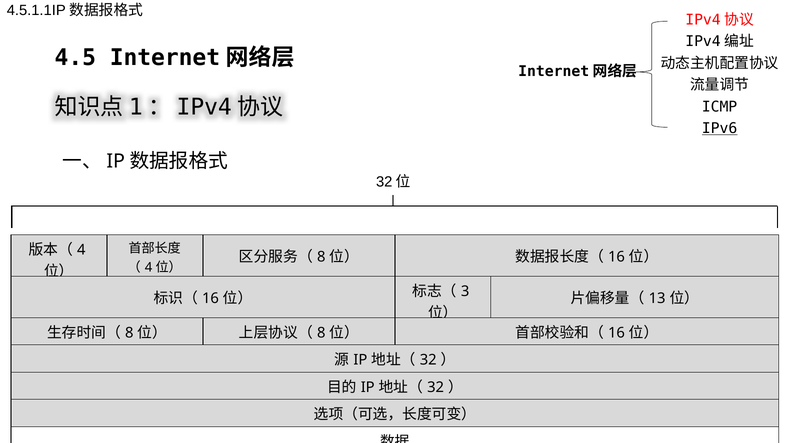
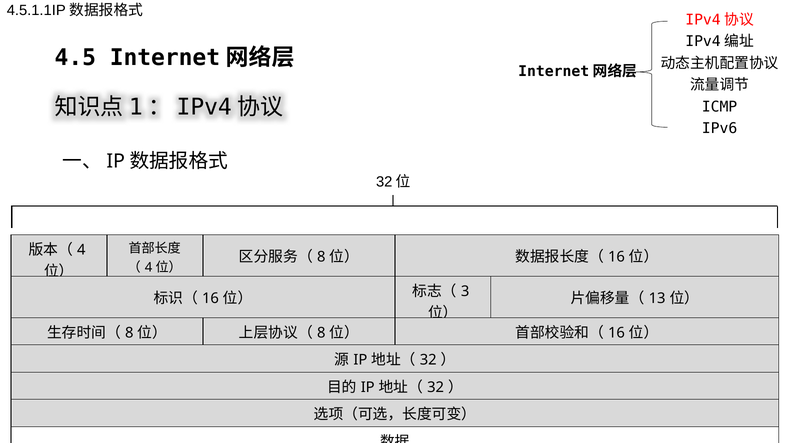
IPv6 underline: present -> none (720, 128)
